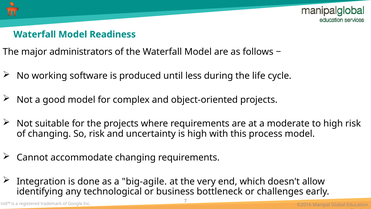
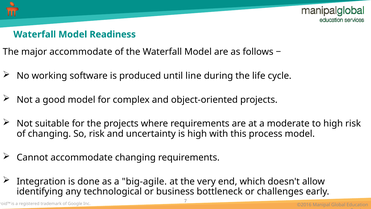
major administrators: administrators -> accommodate (81, 52)
less: less -> line (193, 76)
